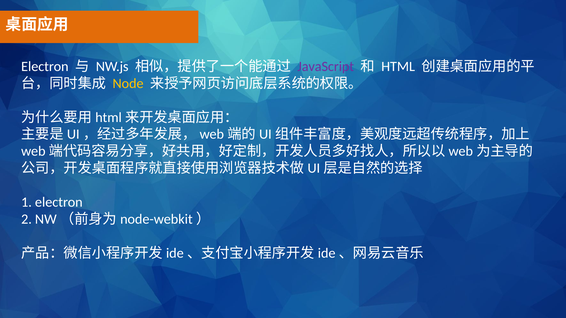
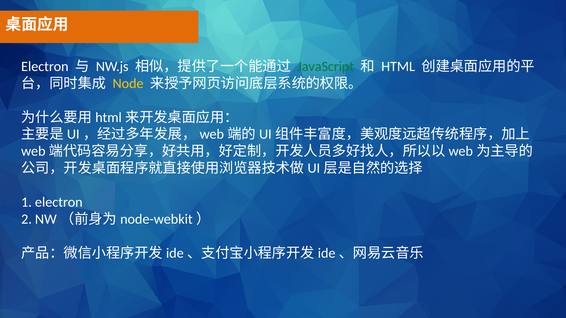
JavaScript colour: purple -> green (326, 67)
